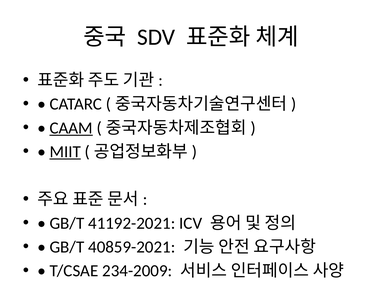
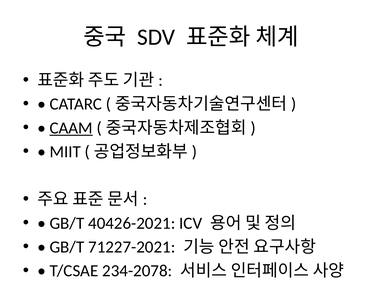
MIIT underline: present -> none (65, 151)
41192-2021: 41192-2021 -> 40426-2021 (132, 223)
40859-2021: 40859-2021 -> 71227-2021 (132, 247)
234-2009: 234-2009 -> 234-2078 (137, 270)
